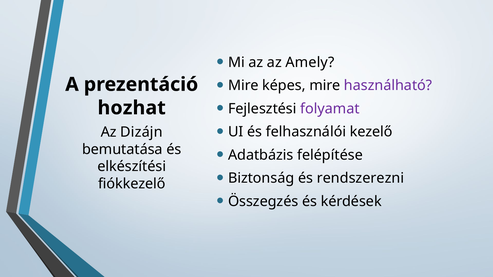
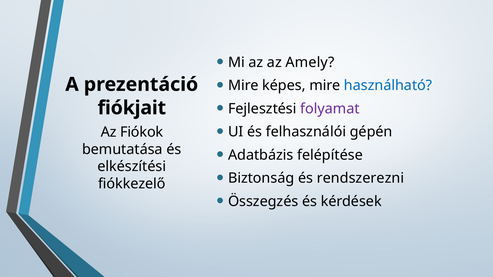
használható colour: purple -> blue (388, 86)
hozhat: hozhat -> fiókjait (132, 108)
kezelő: kezelő -> gépén (371, 132)
Dizájn: Dizájn -> Fiókok (142, 132)
